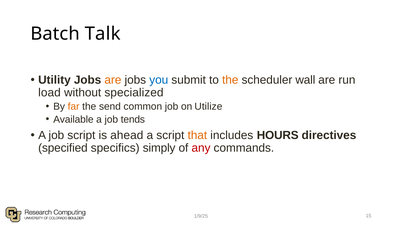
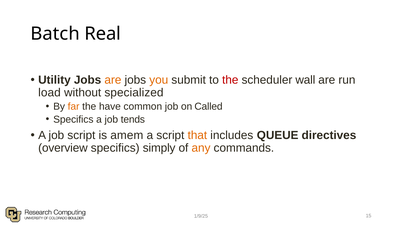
Talk: Talk -> Real (103, 34)
you colour: blue -> orange (159, 80)
the colour: orange -> red (230, 80)
send: send -> have (110, 107)
Utilize: Utilize -> Called (209, 107)
Available: Available -> Specifics (73, 119)
ahead: ahead -> amem (127, 135)
HOURS: HOURS -> QUEUE (278, 135)
specified: specified -> overview (63, 148)
any colour: red -> orange (201, 148)
